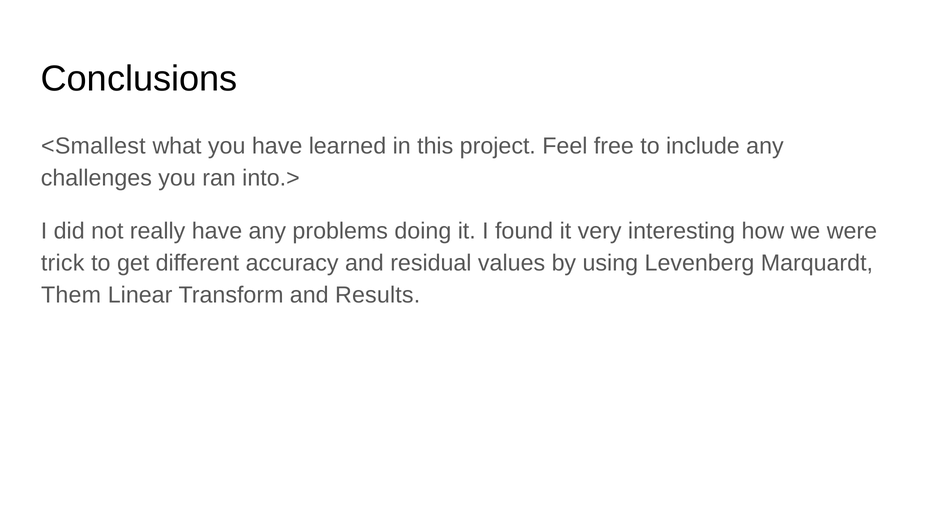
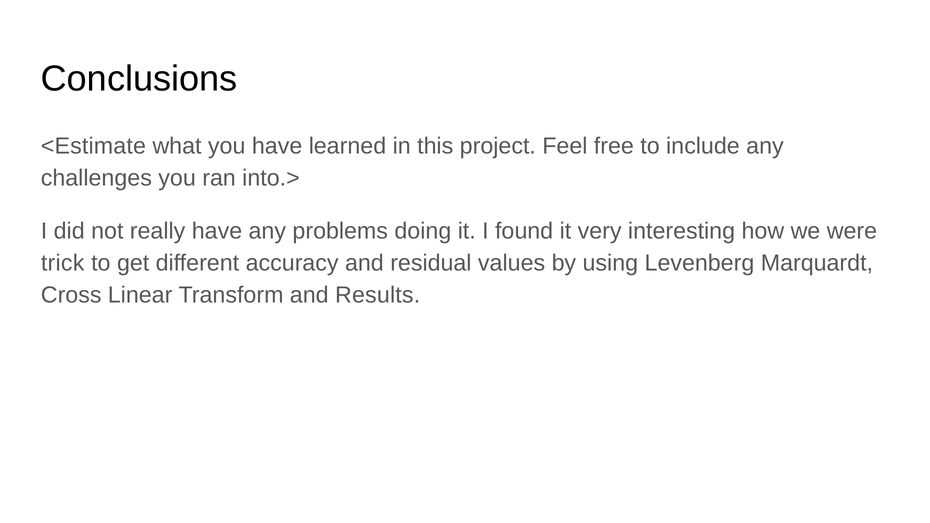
<Smallest: <Smallest -> <Estimate (93, 146)
Them: Them -> Cross (71, 295)
